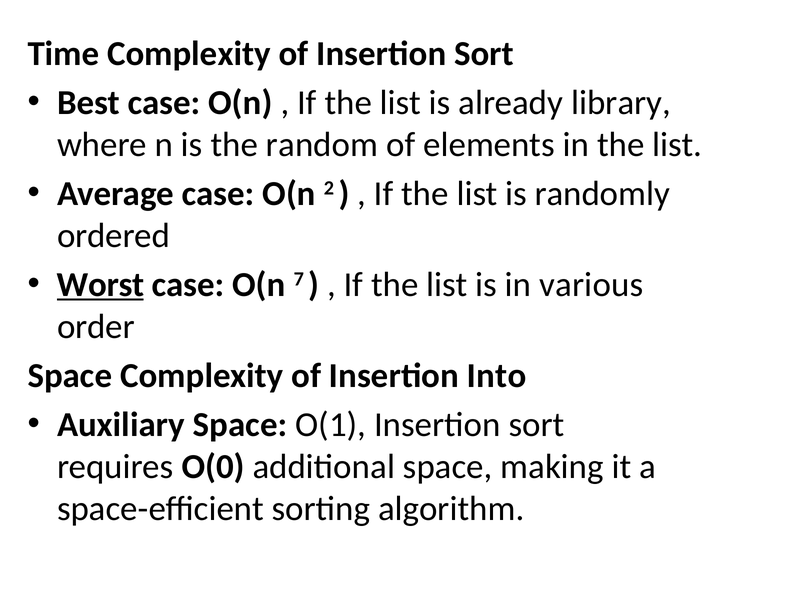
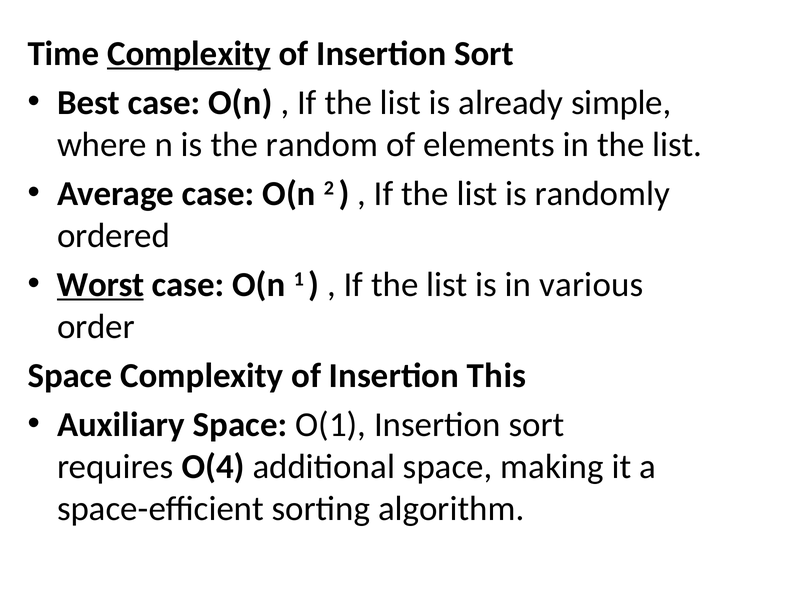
Complexity underline: none -> present (189, 54)
library: library -> simple (621, 103)
7: 7 -> 1 (299, 279)
Into: Into -> This (497, 375)
O(0: O(0 -> O(4 (213, 466)
